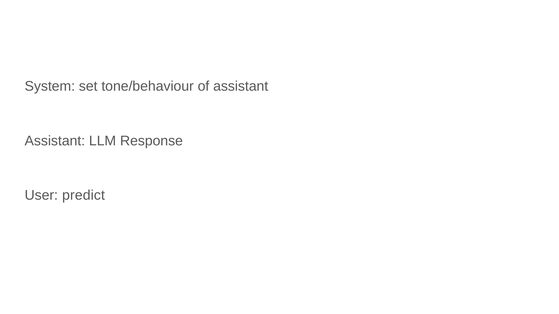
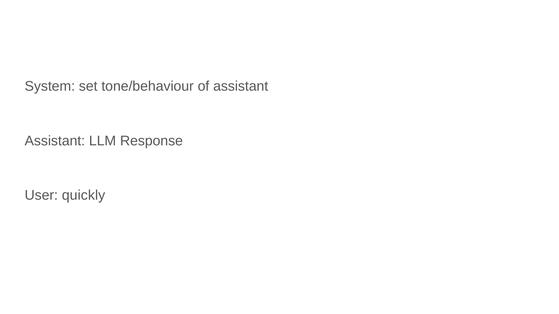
predict: predict -> quickly (84, 196)
